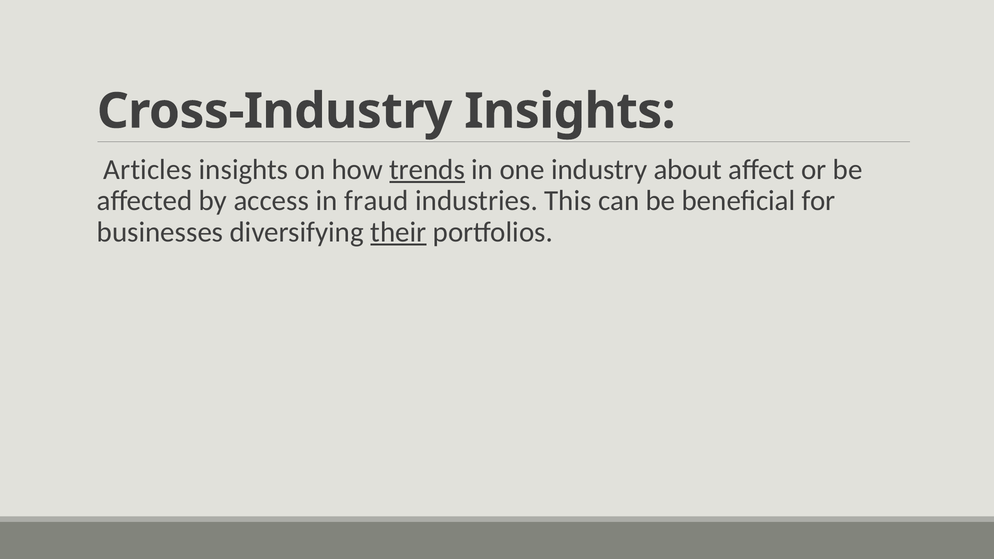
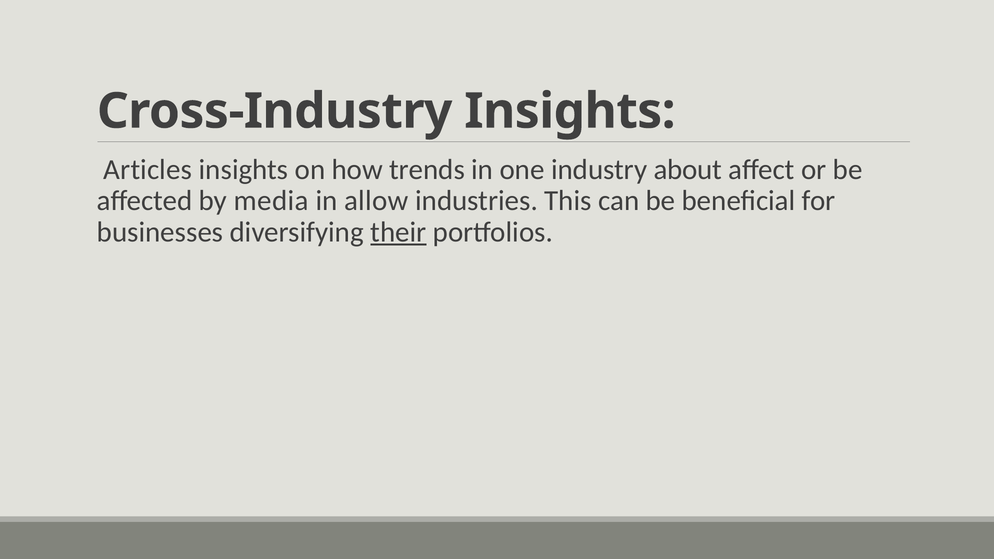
trends underline: present -> none (427, 170)
access: access -> media (271, 201)
fraud: fraud -> allow (376, 201)
